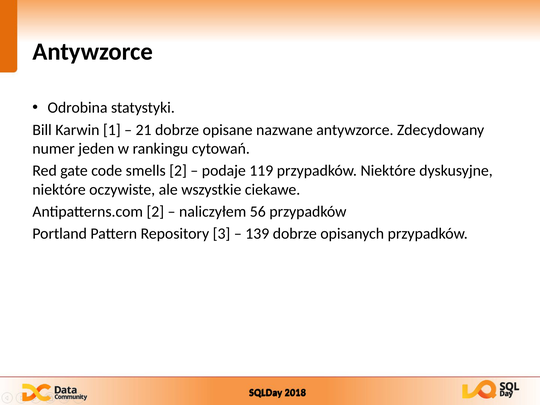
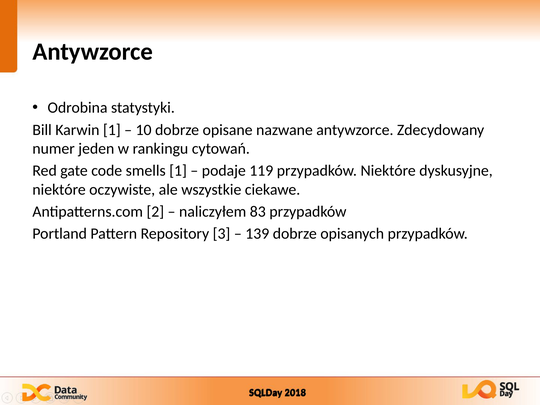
21: 21 -> 10 (144, 130)
smells 2: 2 -> 1 (178, 171)
56: 56 -> 83 (258, 212)
